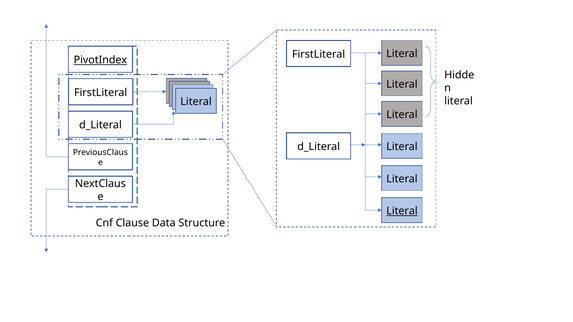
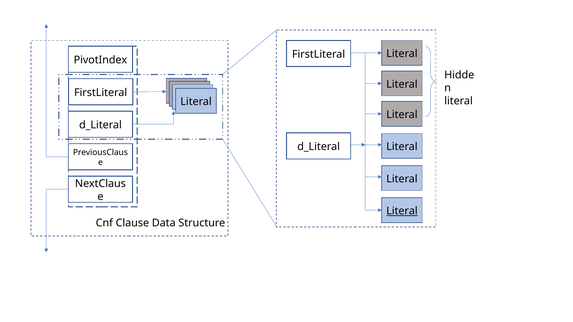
PivotIndex underline: present -> none (100, 60)
